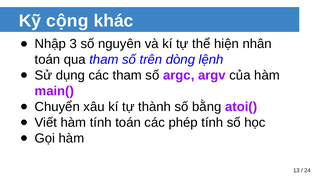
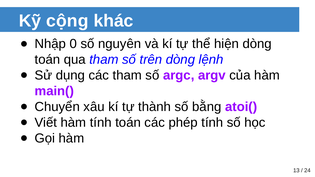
3: 3 -> 0 (73, 44)
hiện nhân: nhân -> dòng (257, 44)
